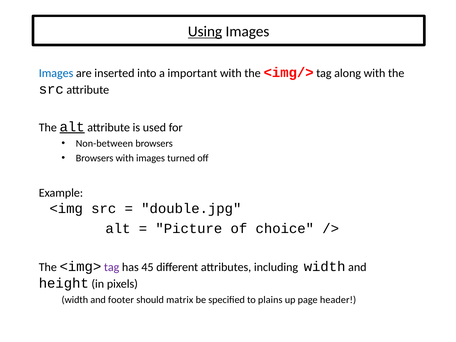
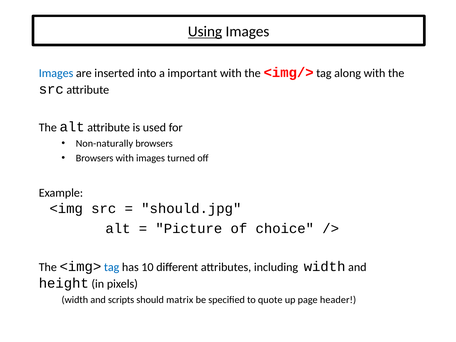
alt underline: present -> none (72, 127)
Non-between: Non-between -> Non-naturally (104, 144)
double.jpg: double.jpg -> should.jpg (191, 208)
tag colour: purple -> blue (112, 267)
45: 45 -> 10 (147, 267)
footer: footer -> scripts (121, 300)
plains: plains -> quote (270, 300)
